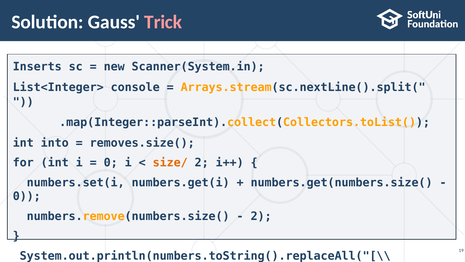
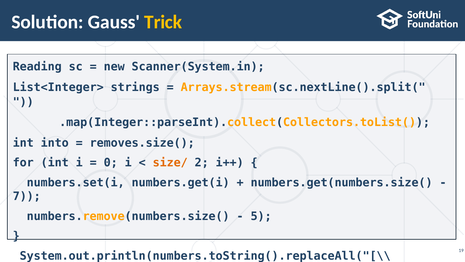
Trick colour: pink -> yellow (163, 22)
Inserts: Inserts -> Reading (37, 67)
console: console -> strings (135, 87)
0: 0 -> 7 (27, 196)
2: 2 -> 5 (261, 216)
